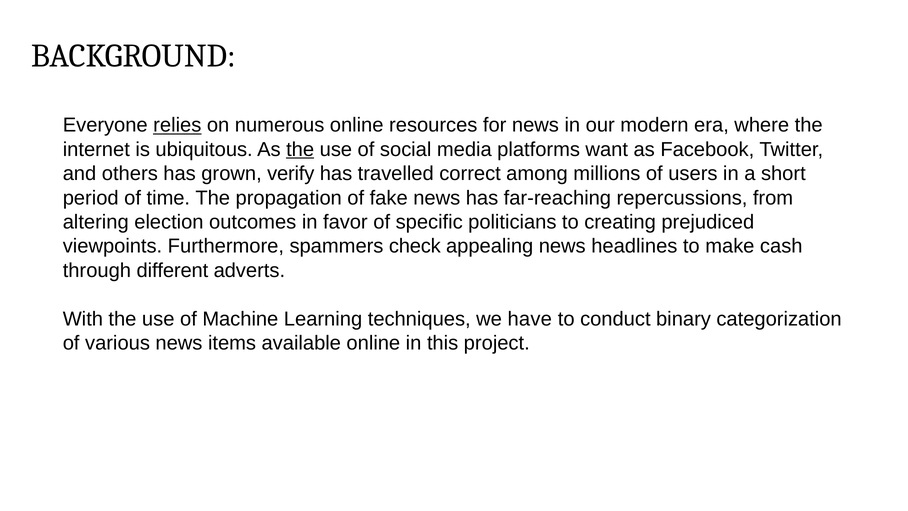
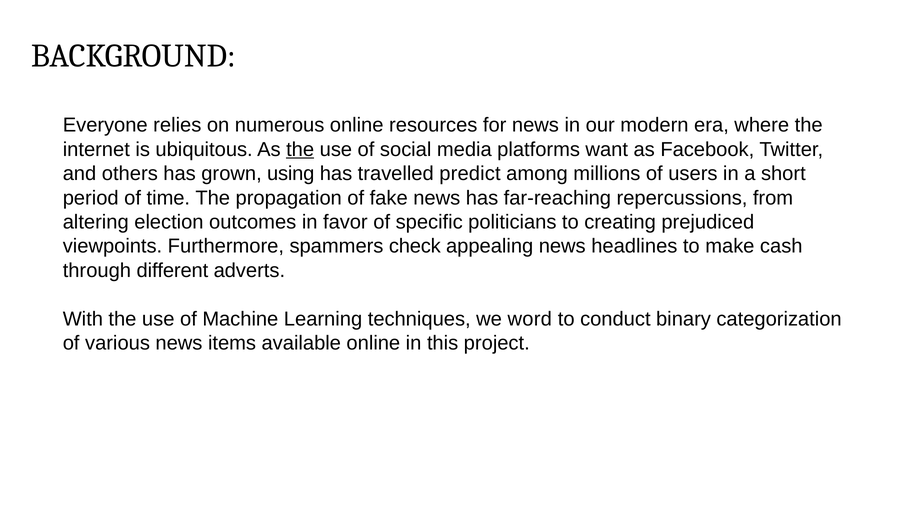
relies underline: present -> none (177, 125)
verify: verify -> using (291, 174)
correct: correct -> predict (470, 174)
have: have -> word (530, 319)
